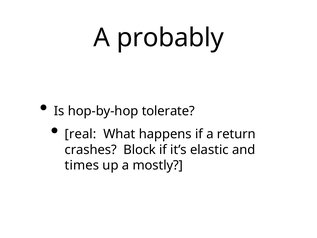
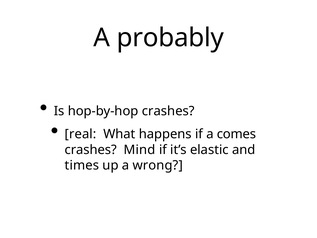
hop-by-hop tolerate: tolerate -> crashes (168, 111)
return: return -> comes (236, 134)
Block: Block -> Mind (140, 150)
mostly: mostly -> wrong (158, 165)
